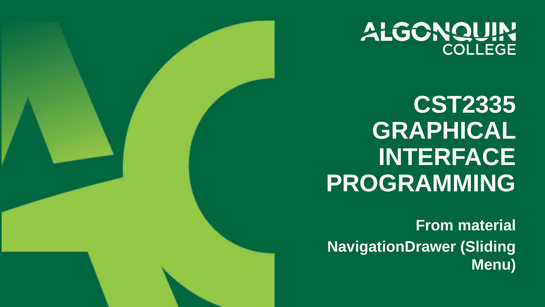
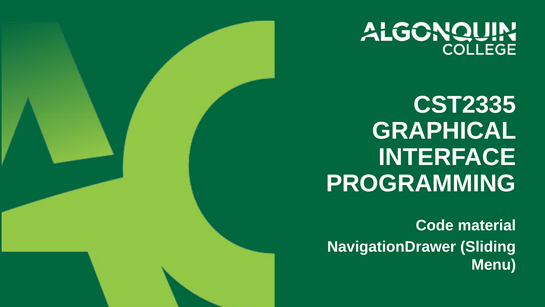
From: From -> Code (435, 225)
